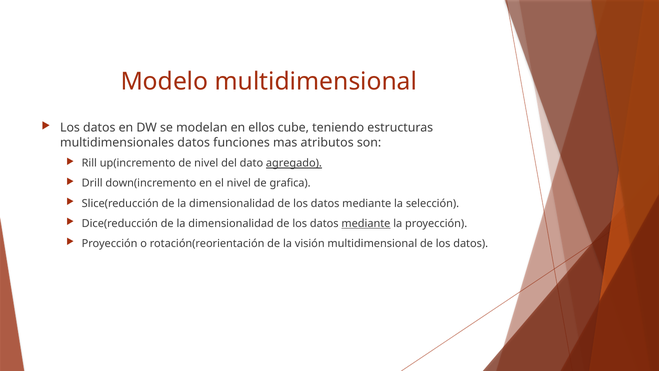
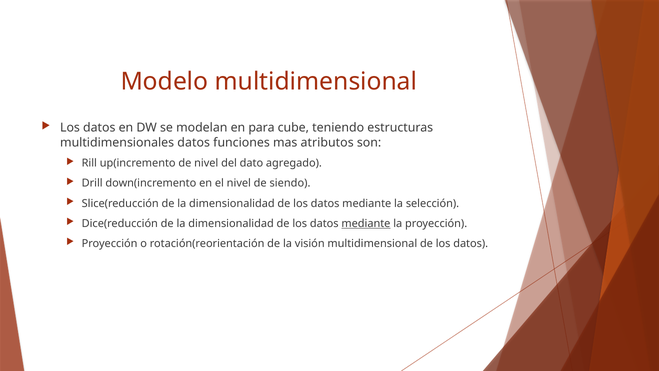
ellos: ellos -> para (261, 128)
agregado underline: present -> none (294, 163)
grafica: grafica -> siendo (290, 183)
